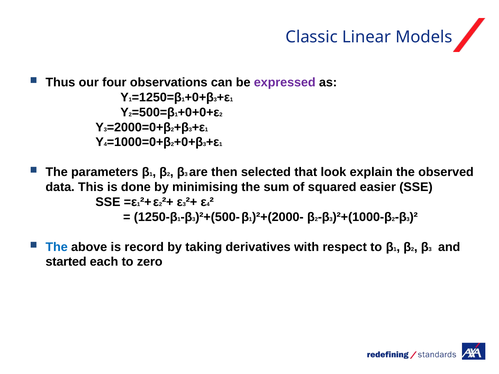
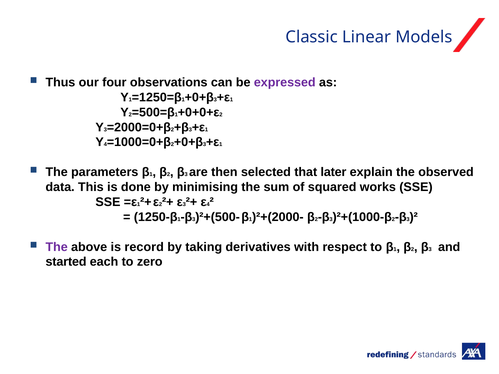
look: look -> later (333, 172)
easier: easier -> works (378, 187)
The colour: blue -> purple (57, 247)
